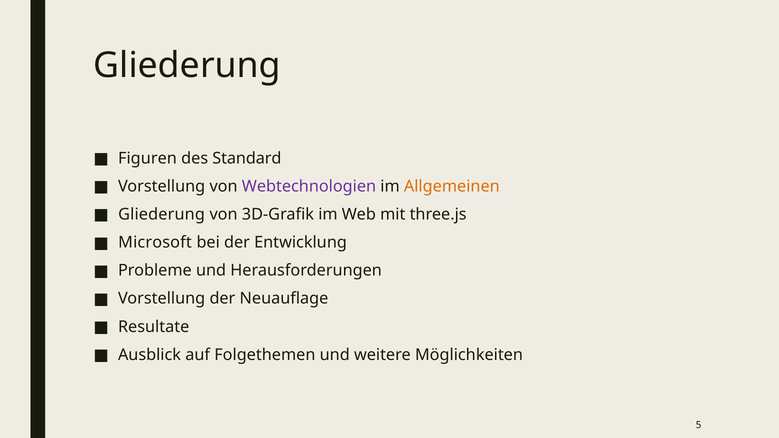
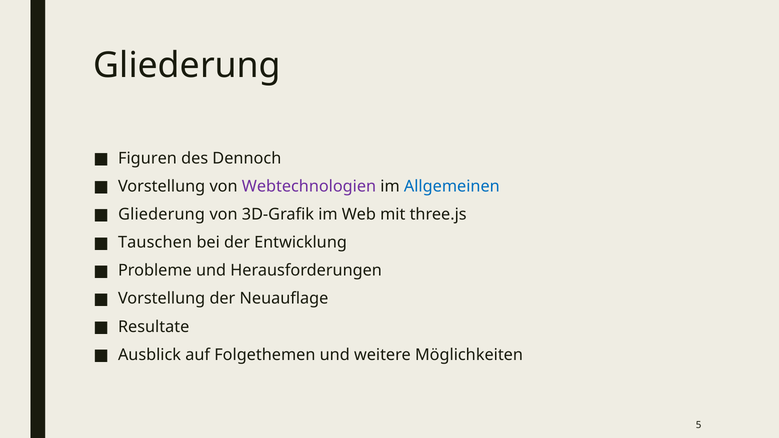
Standard: Standard -> Dennoch (247, 158)
Allgemeinen colour: orange -> blue (452, 186)
Microsoft: Microsoft -> Tauschen (155, 243)
